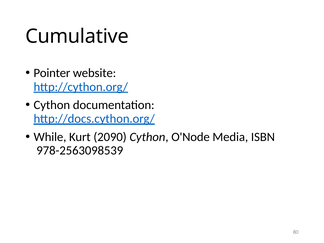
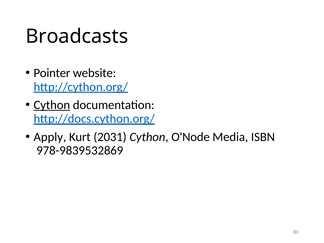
Cumulative: Cumulative -> Broadcasts (77, 36)
Cython underline: none -> present (52, 105)
While: While -> Apply (50, 137)
2090: 2090 -> 2031 (110, 137)
978-2563098539: 978-2563098539 -> 978-9839532869 (80, 151)
